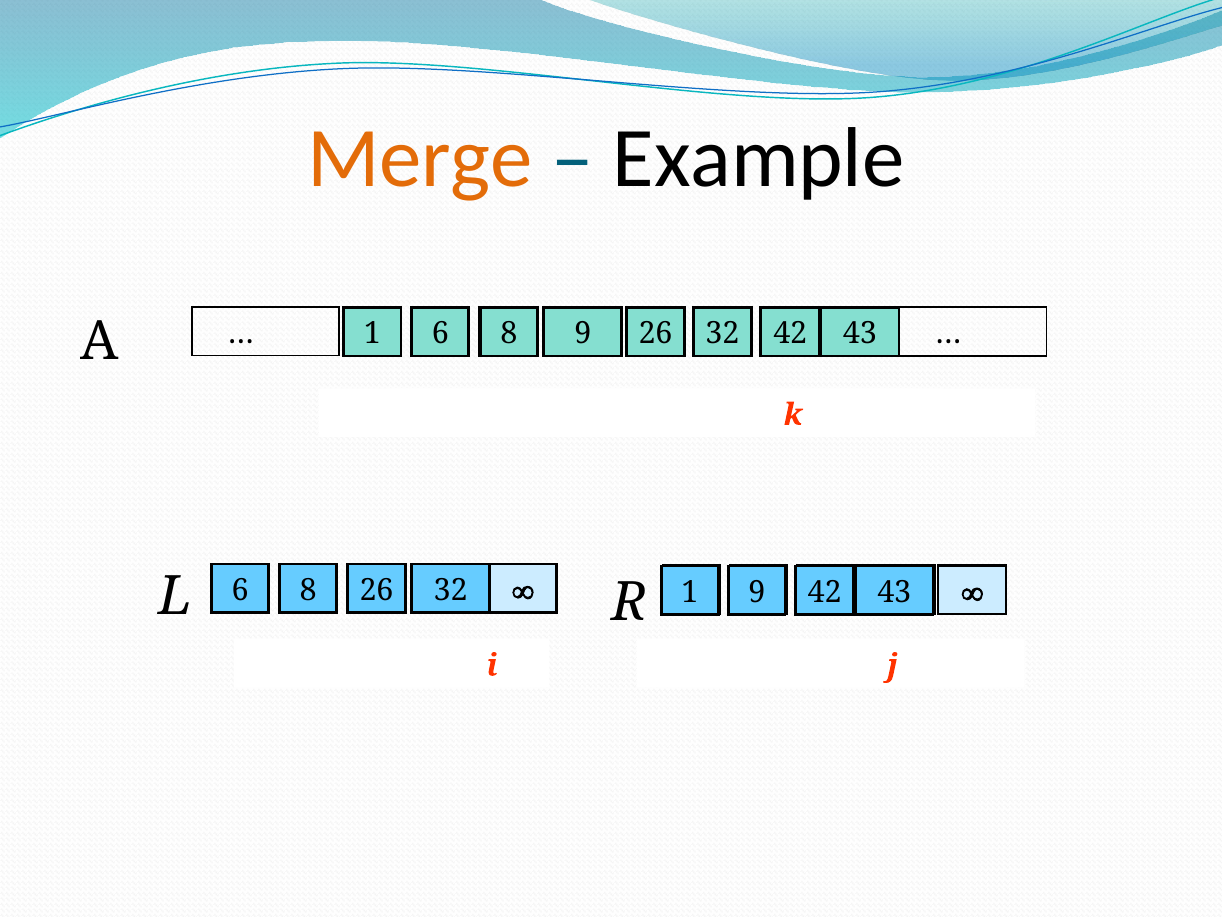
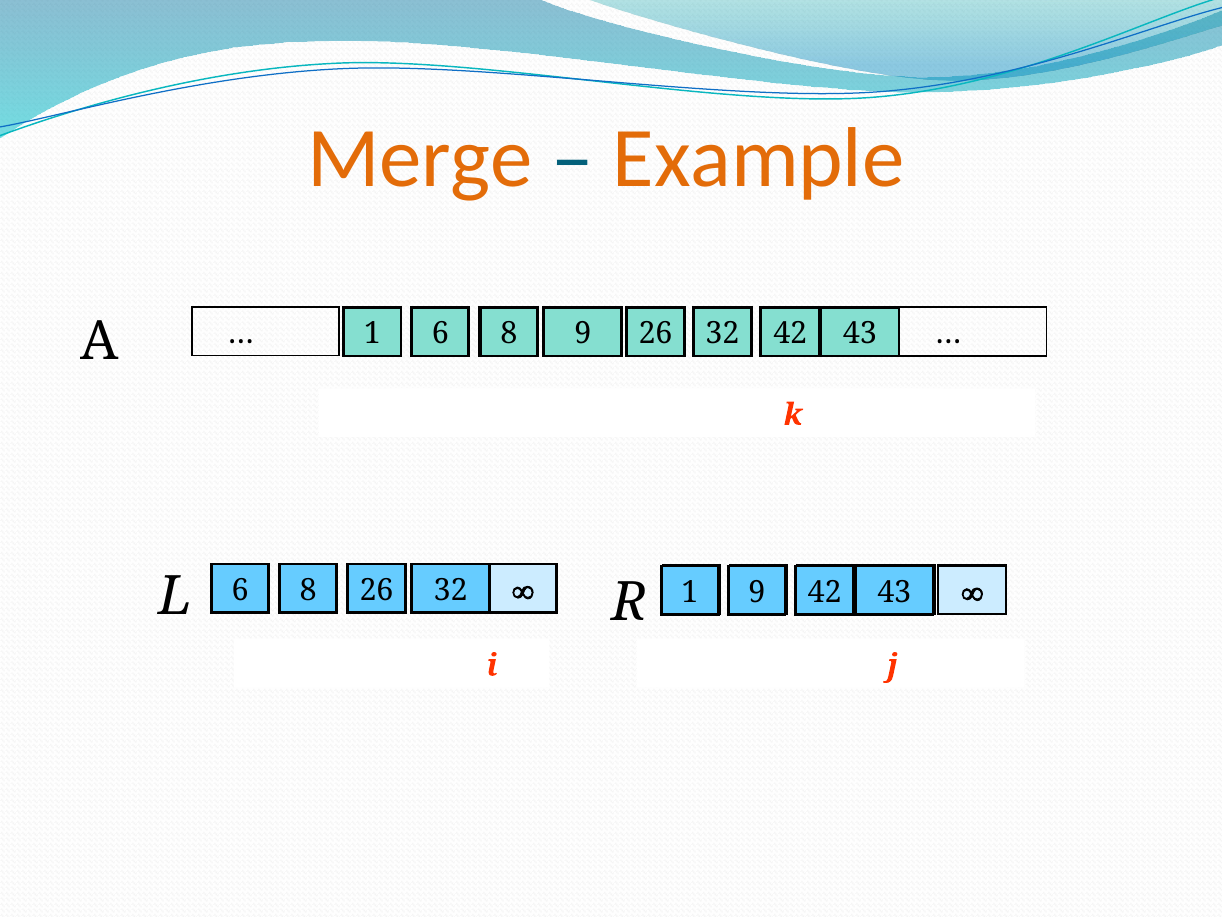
Example colour: black -> orange (759, 159)
